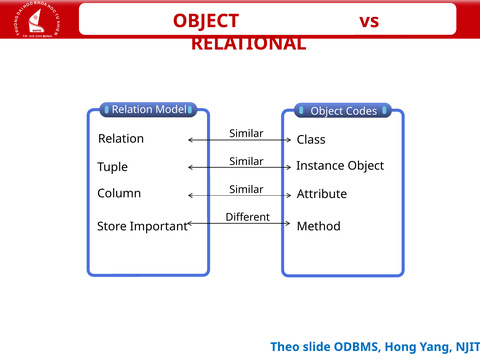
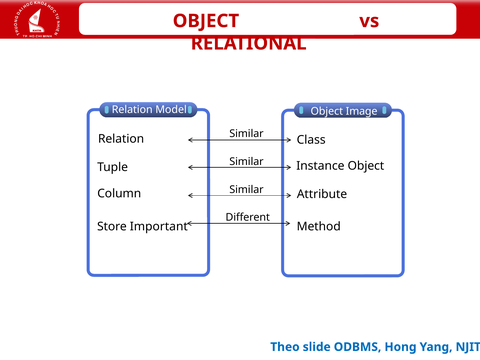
Codes: Codes -> Image (362, 111)
